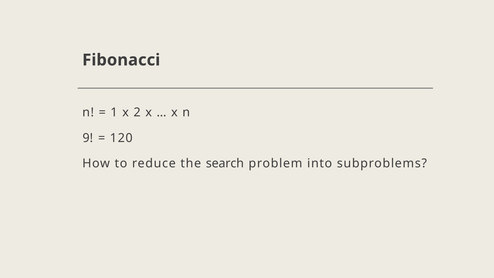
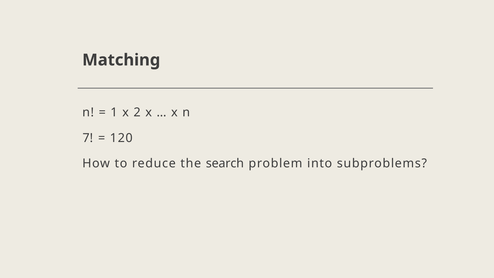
Fibonacci: Fibonacci -> Matching (121, 60)
9: 9 -> 7 (88, 138)
